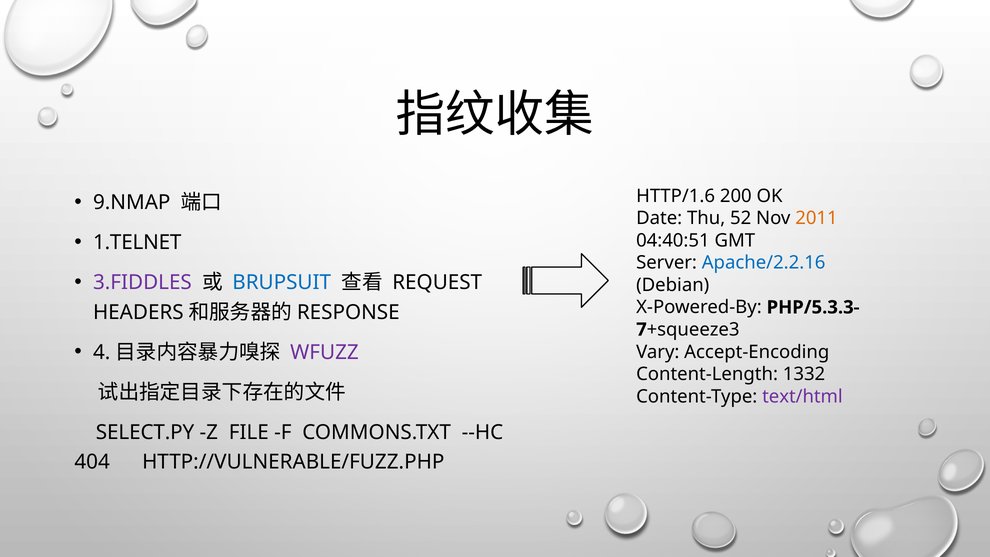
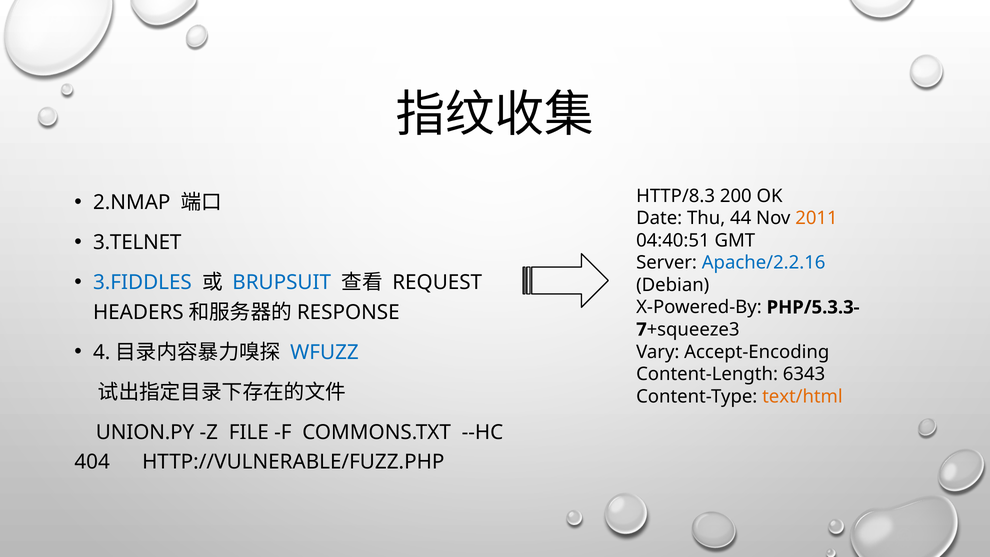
HTTP/1.6: HTTP/1.6 -> HTTP/8.3 (676, 196)
9.NMAP: 9.NMAP -> 2.NMAP (132, 202)
52: 52 -> 44 (741, 218)
1.TELNET: 1.TELNET -> 3.TELNET (137, 242)
3.FIDDLES colour: purple -> blue (142, 282)
WFUZZ colour: purple -> blue (324, 352)
1332: 1332 -> 6343 (804, 374)
text/html colour: purple -> orange (802, 396)
SELECT.PY: SELECT.PY -> UNION.PY (145, 432)
